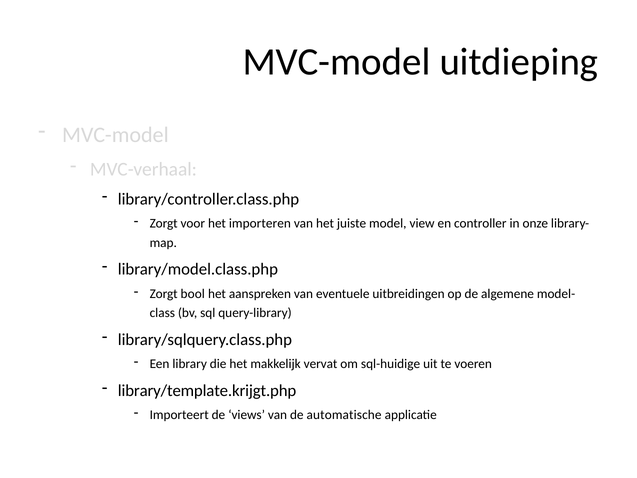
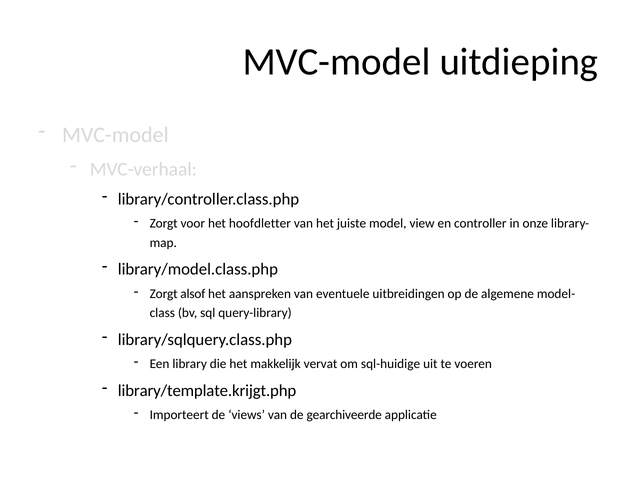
importeren: importeren -> hoofdletter (260, 223)
bool: bool -> alsof (193, 294)
automatische: automatische -> gearchiveerde (344, 415)
